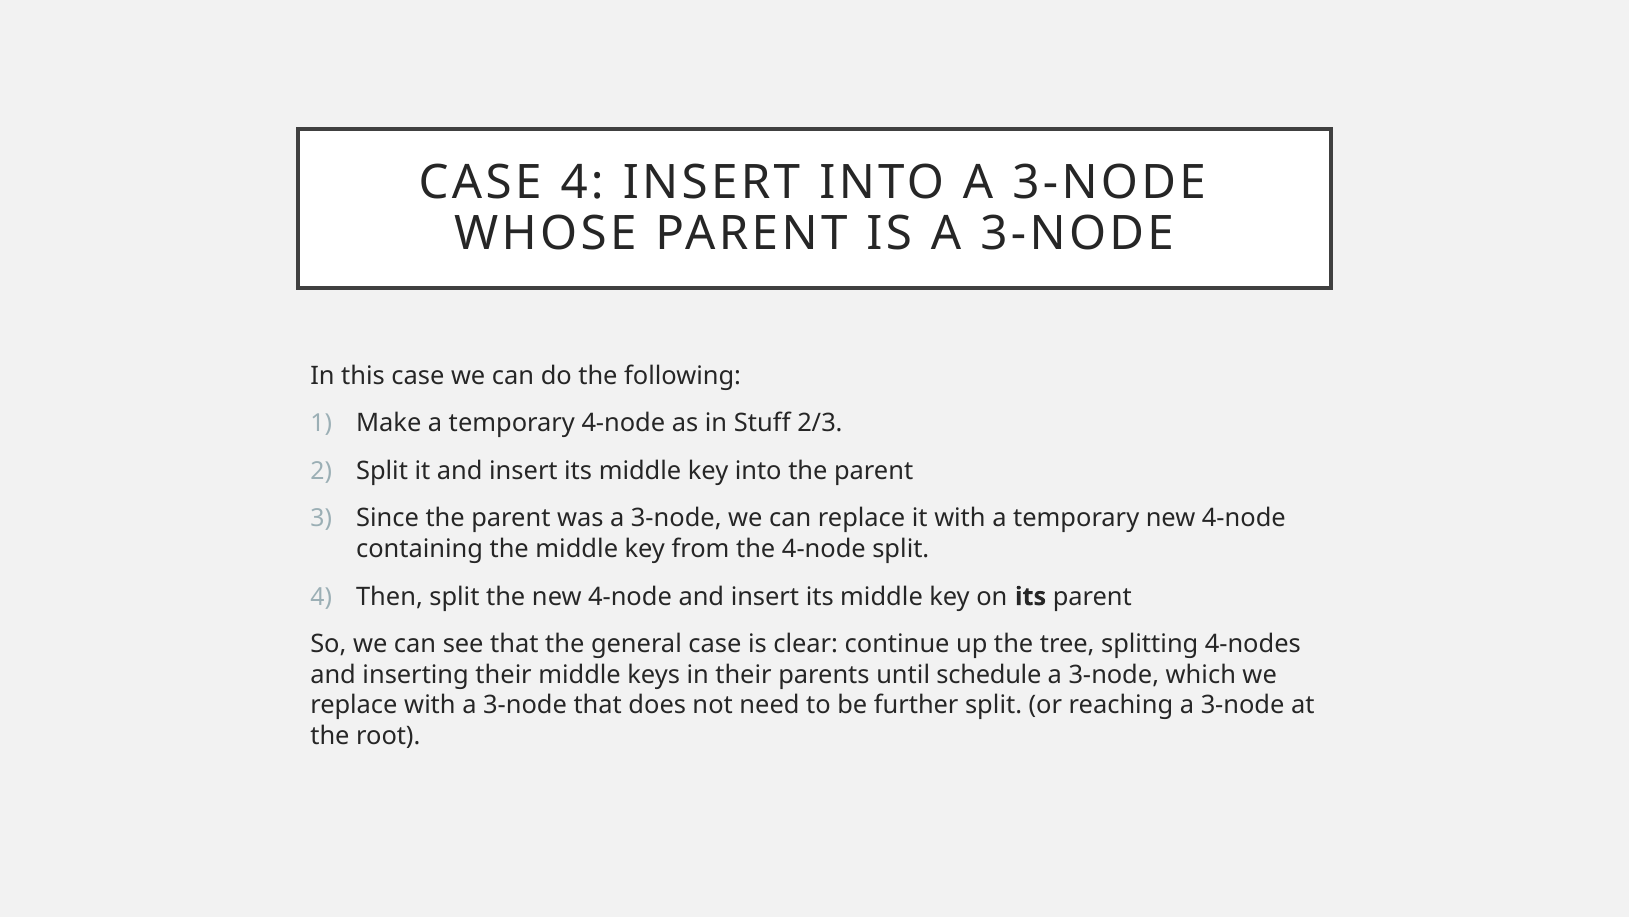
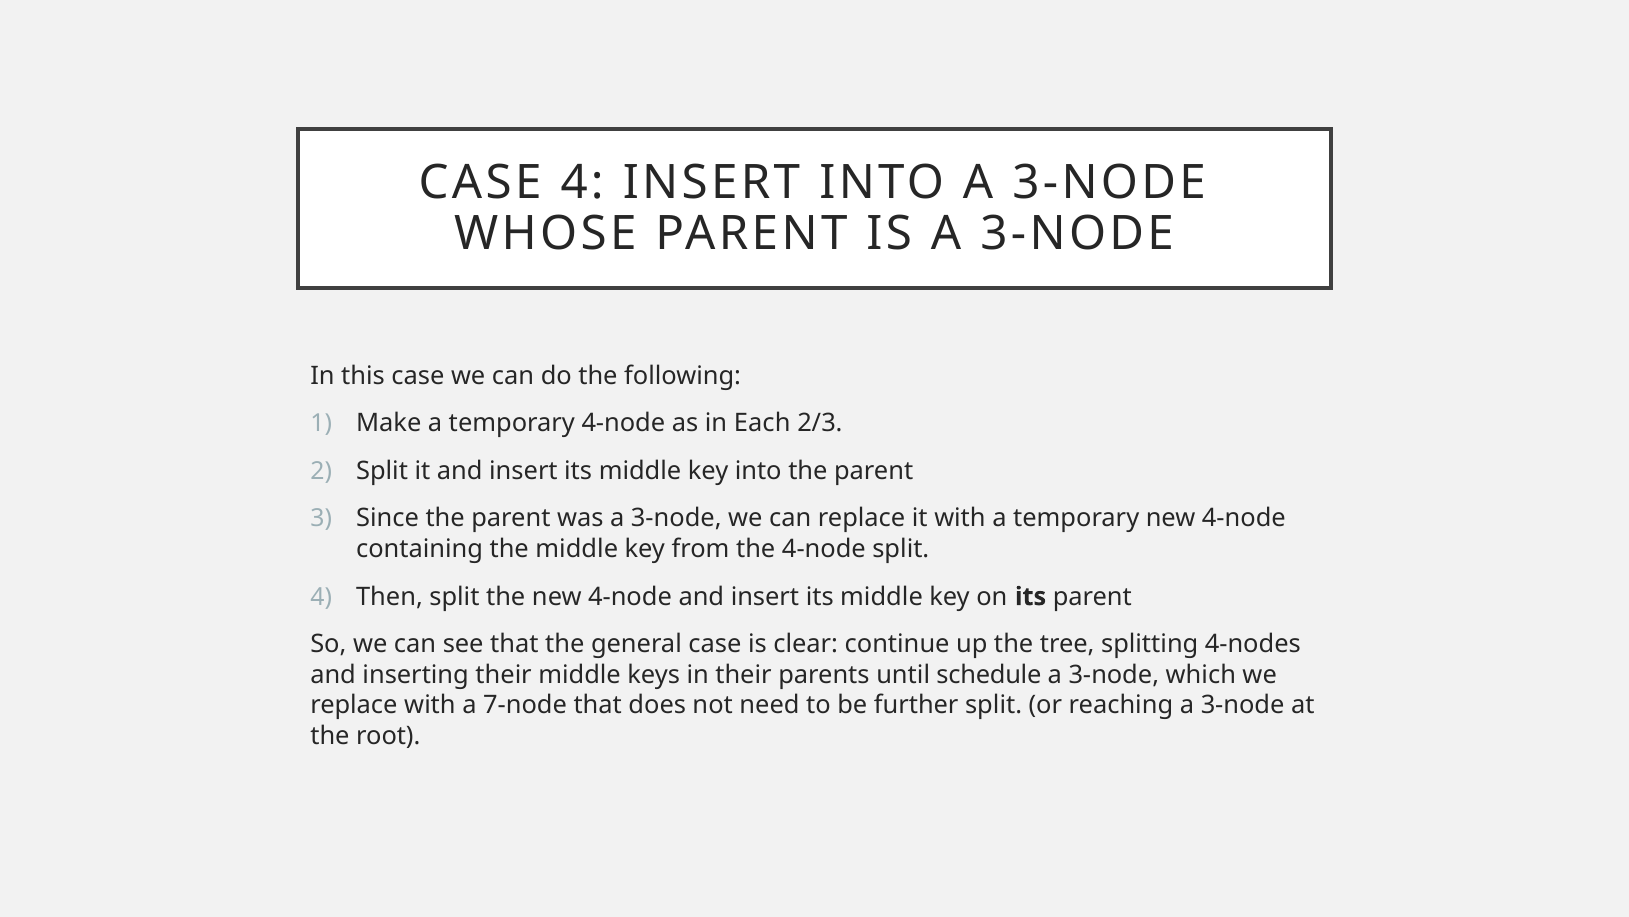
Stuff: Stuff -> Each (762, 423)
with a 3-node: 3-node -> 7-node (525, 705)
